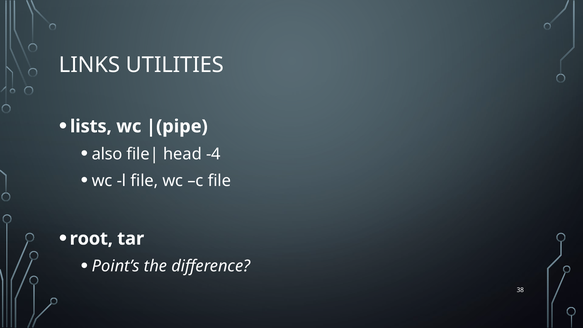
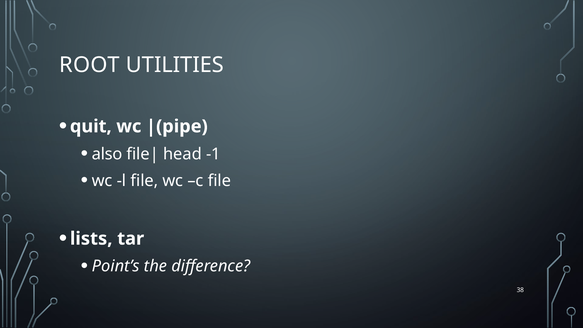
LINKS: LINKS -> ROOT (90, 65)
lists: lists -> quit (91, 126)
-4: -4 -> -1 (213, 154)
root: root -> lists (91, 239)
